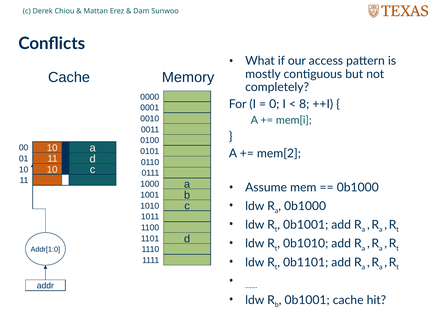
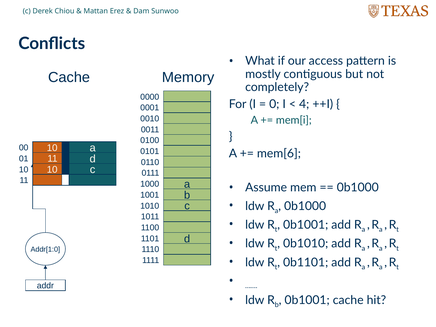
8: 8 -> 4 (304, 104)
mem[2: mem[2 -> mem[6 (279, 154)
